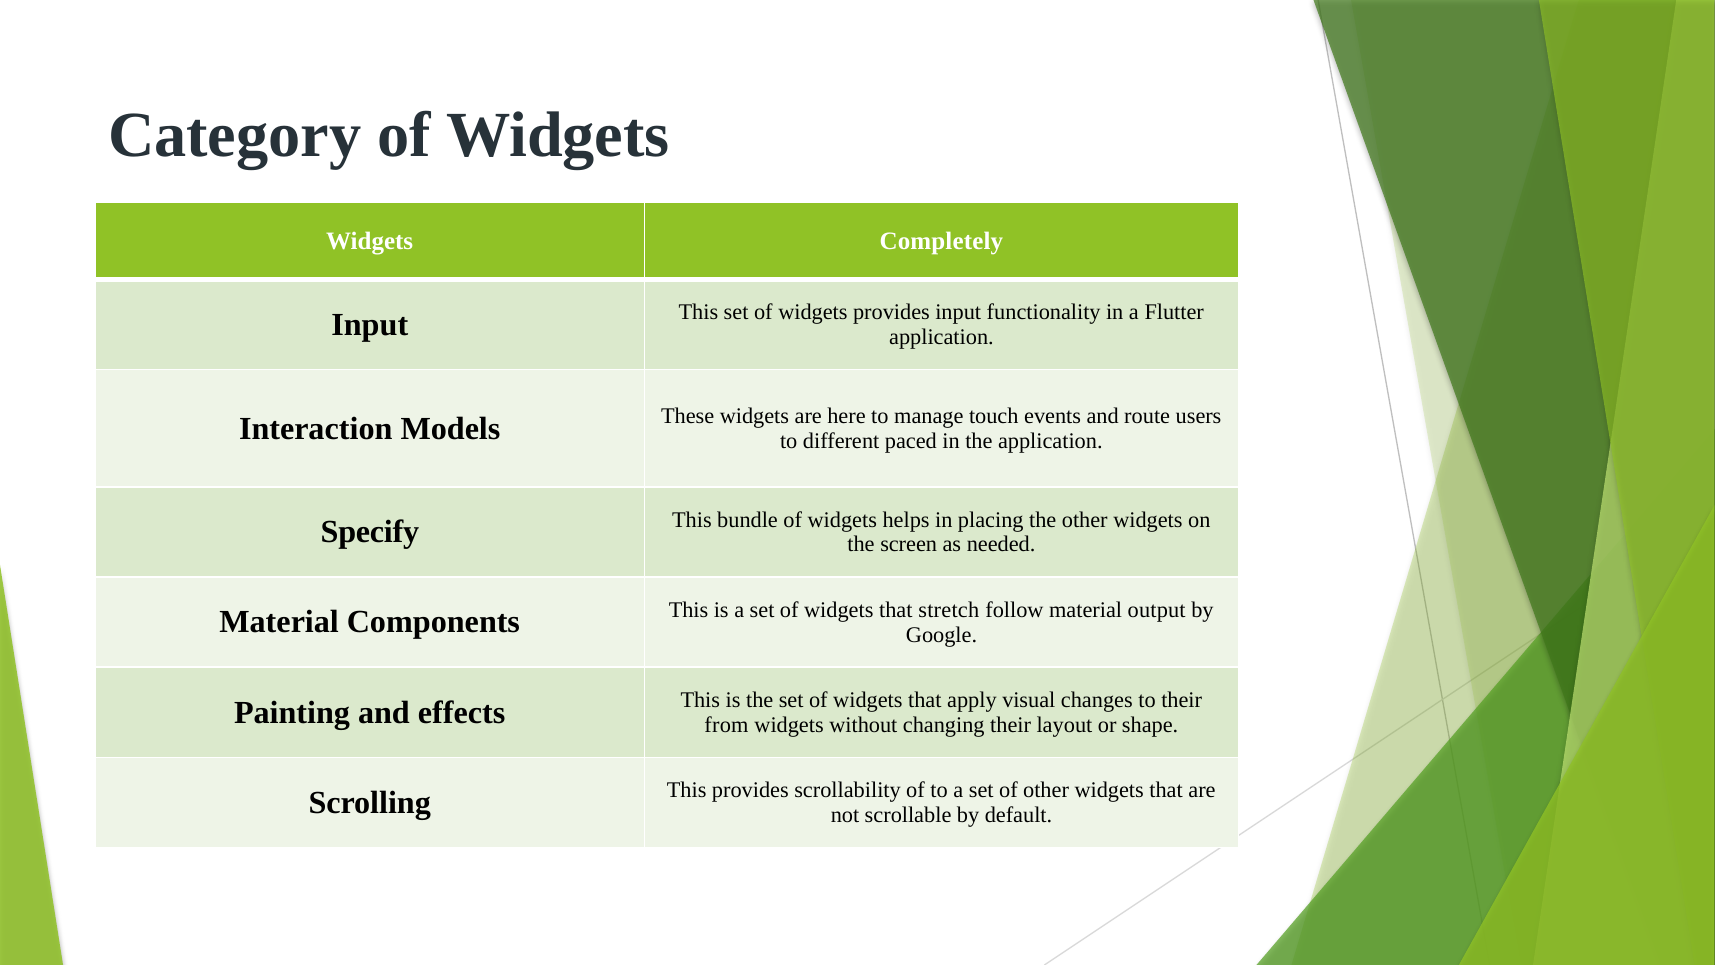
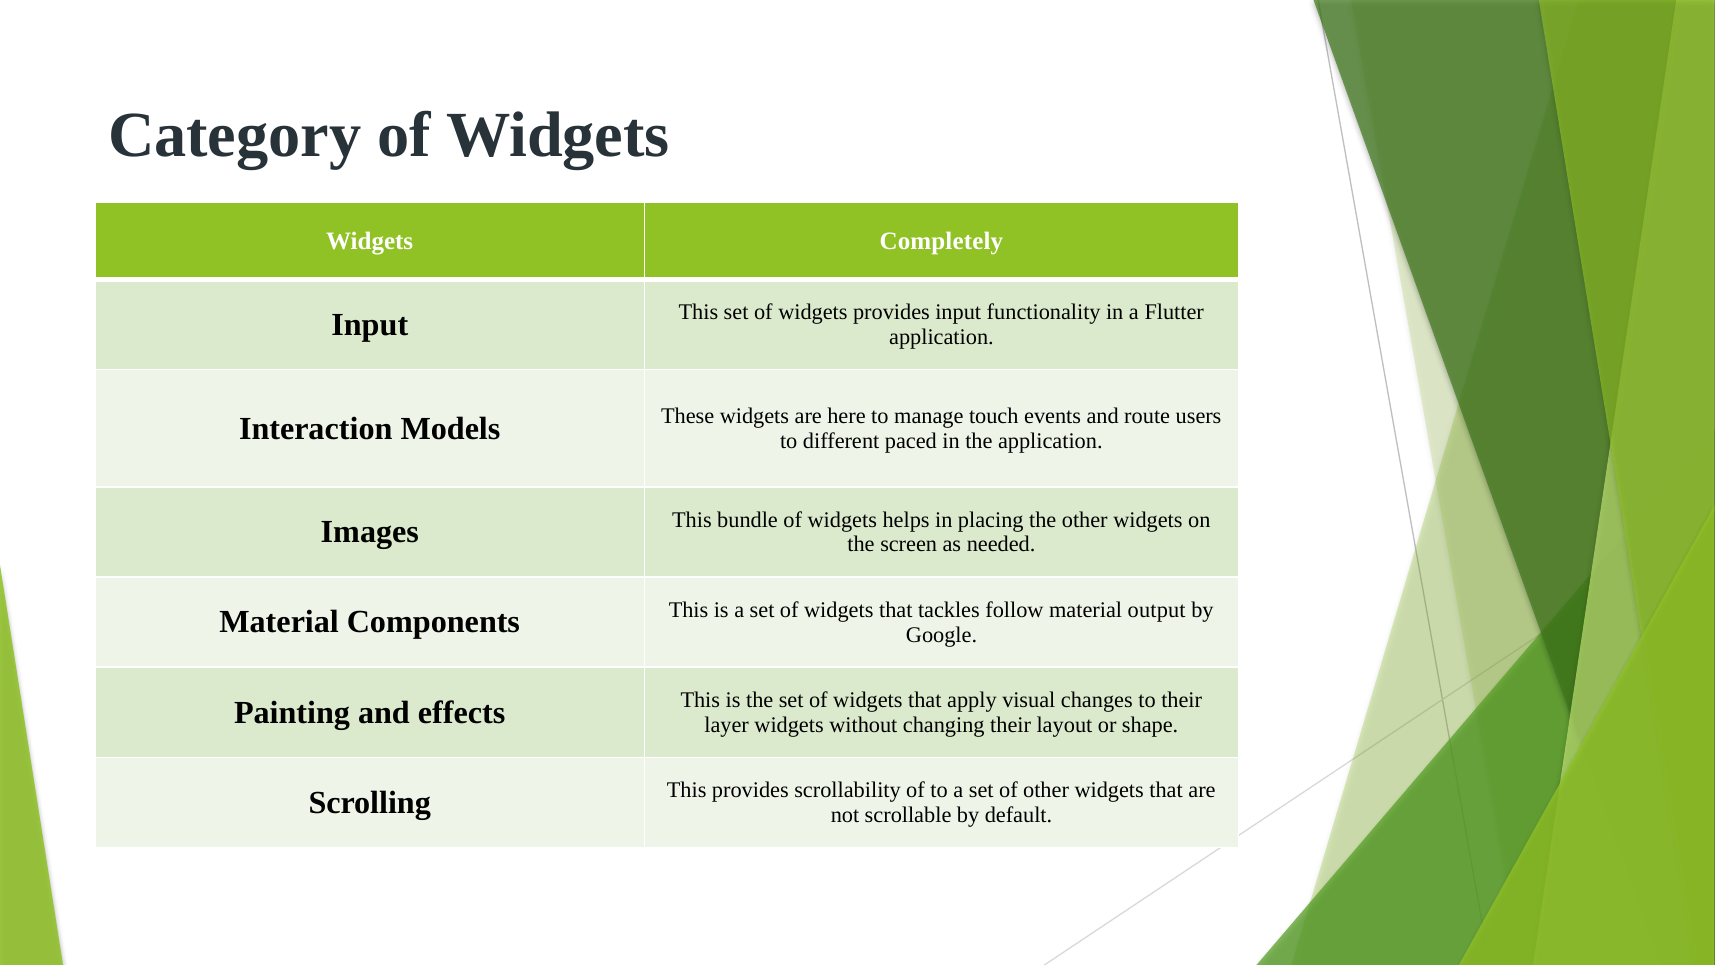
Specify: Specify -> Images (370, 532)
stretch: stretch -> tackles (949, 610)
from: from -> layer (727, 725)
